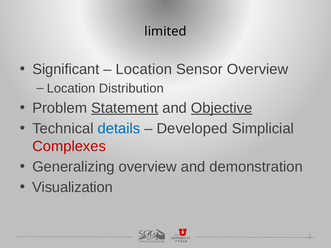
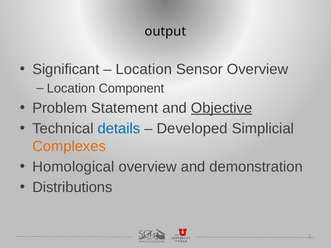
limited: limited -> output (165, 32)
Distribution: Distribution -> Component (131, 88)
Statement underline: present -> none (125, 108)
Complexes colour: red -> orange (69, 146)
Generalizing: Generalizing -> Homological (73, 167)
Visualization: Visualization -> Distributions (72, 188)
